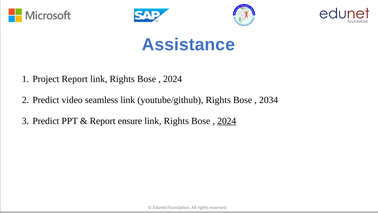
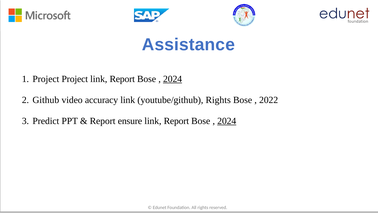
Project Report: Report -> Project (75, 79)
Rights: Rights -> Report (122, 79)
2024 underline: none -> present (173, 79)
Predict: Predict -> Github (46, 100)
seamless: seamless -> accuracy (102, 100)
2034: 2034 -> 2022 (269, 100)
Rights: Rights -> Report (176, 121)
